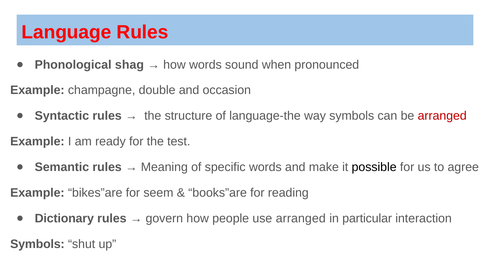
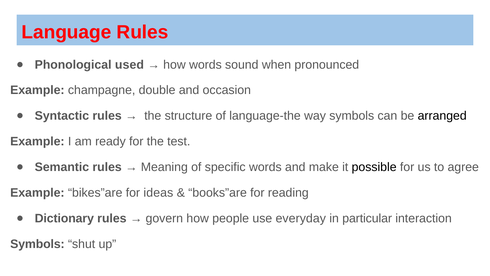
shag: shag -> used (129, 65)
arranged colour: red -> black (442, 116)
seem: seem -> ideas (158, 192)
use arranged: arranged -> everyday (301, 218)
